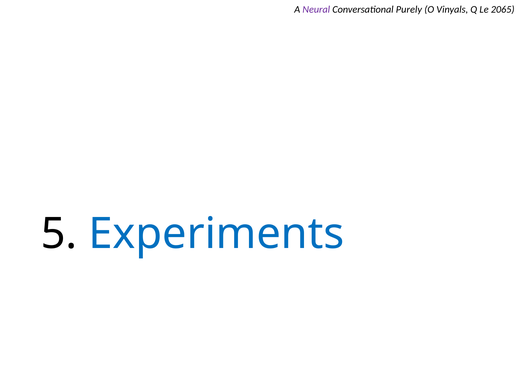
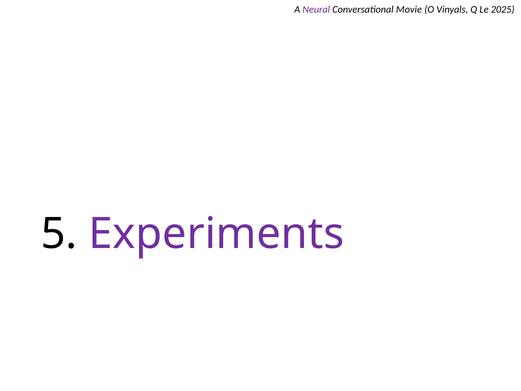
Purely: Purely -> Movie (409, 9)
2065: 2065 -> 2025 (503, 9)
Experiments colour: blue -> purple (216, 234)
